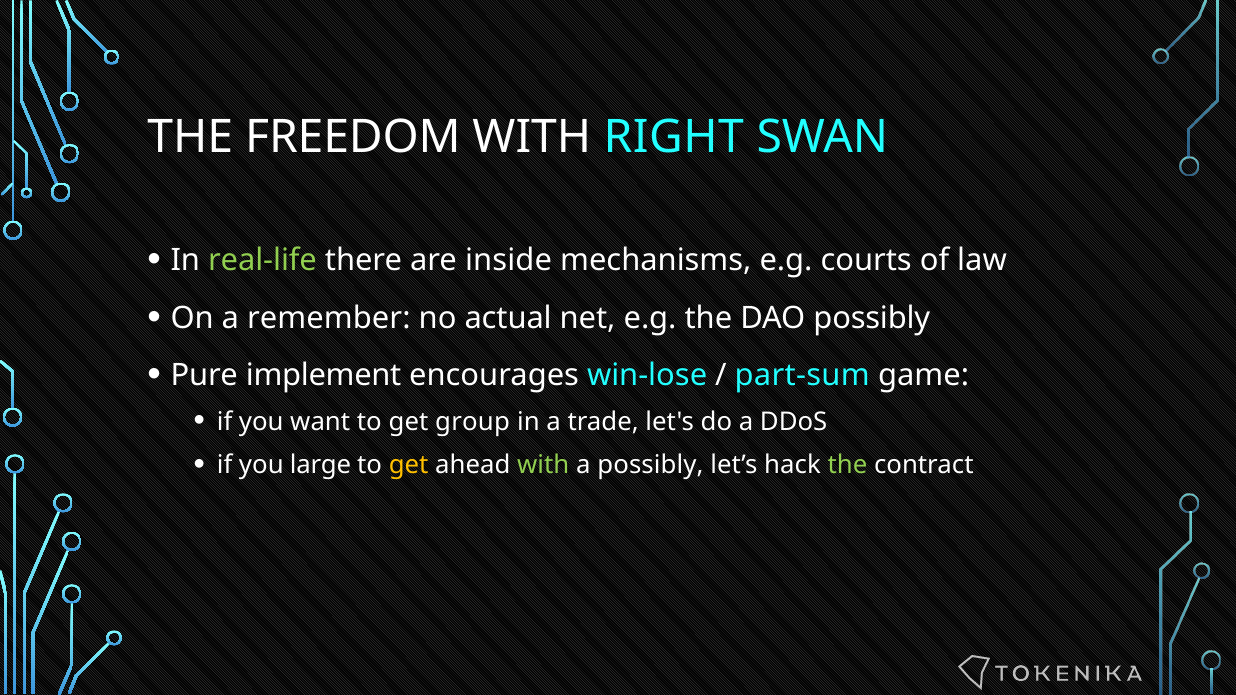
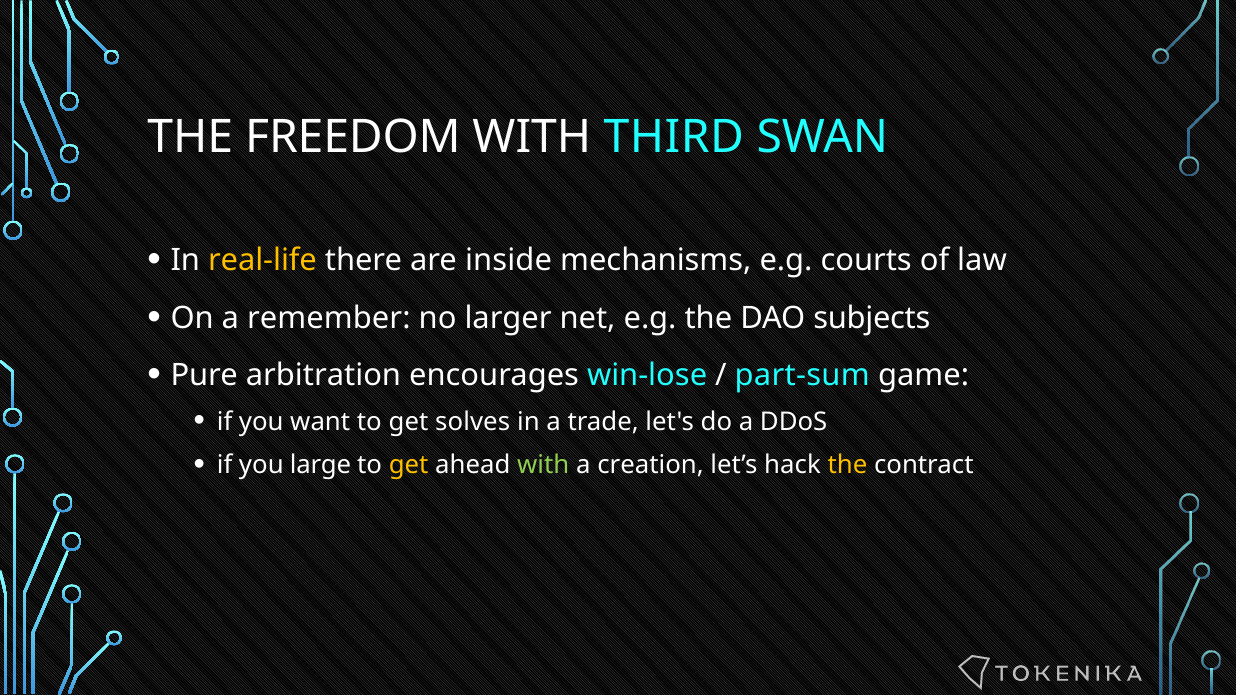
RIGHT: RIGHT -> THIRD (674, 137)
real-life colour: light green -> yellow (262, 261)
actual: actual -> larger (508, 318)
DAO possibly: possibly -> subjects (872, 318)
implement: implement -> arbitration (323, 376)
group: group -> solves (473, 422)
a possibly: possibly -> creation (651, 465)
the colour: light green -> yellow (847, 465)
